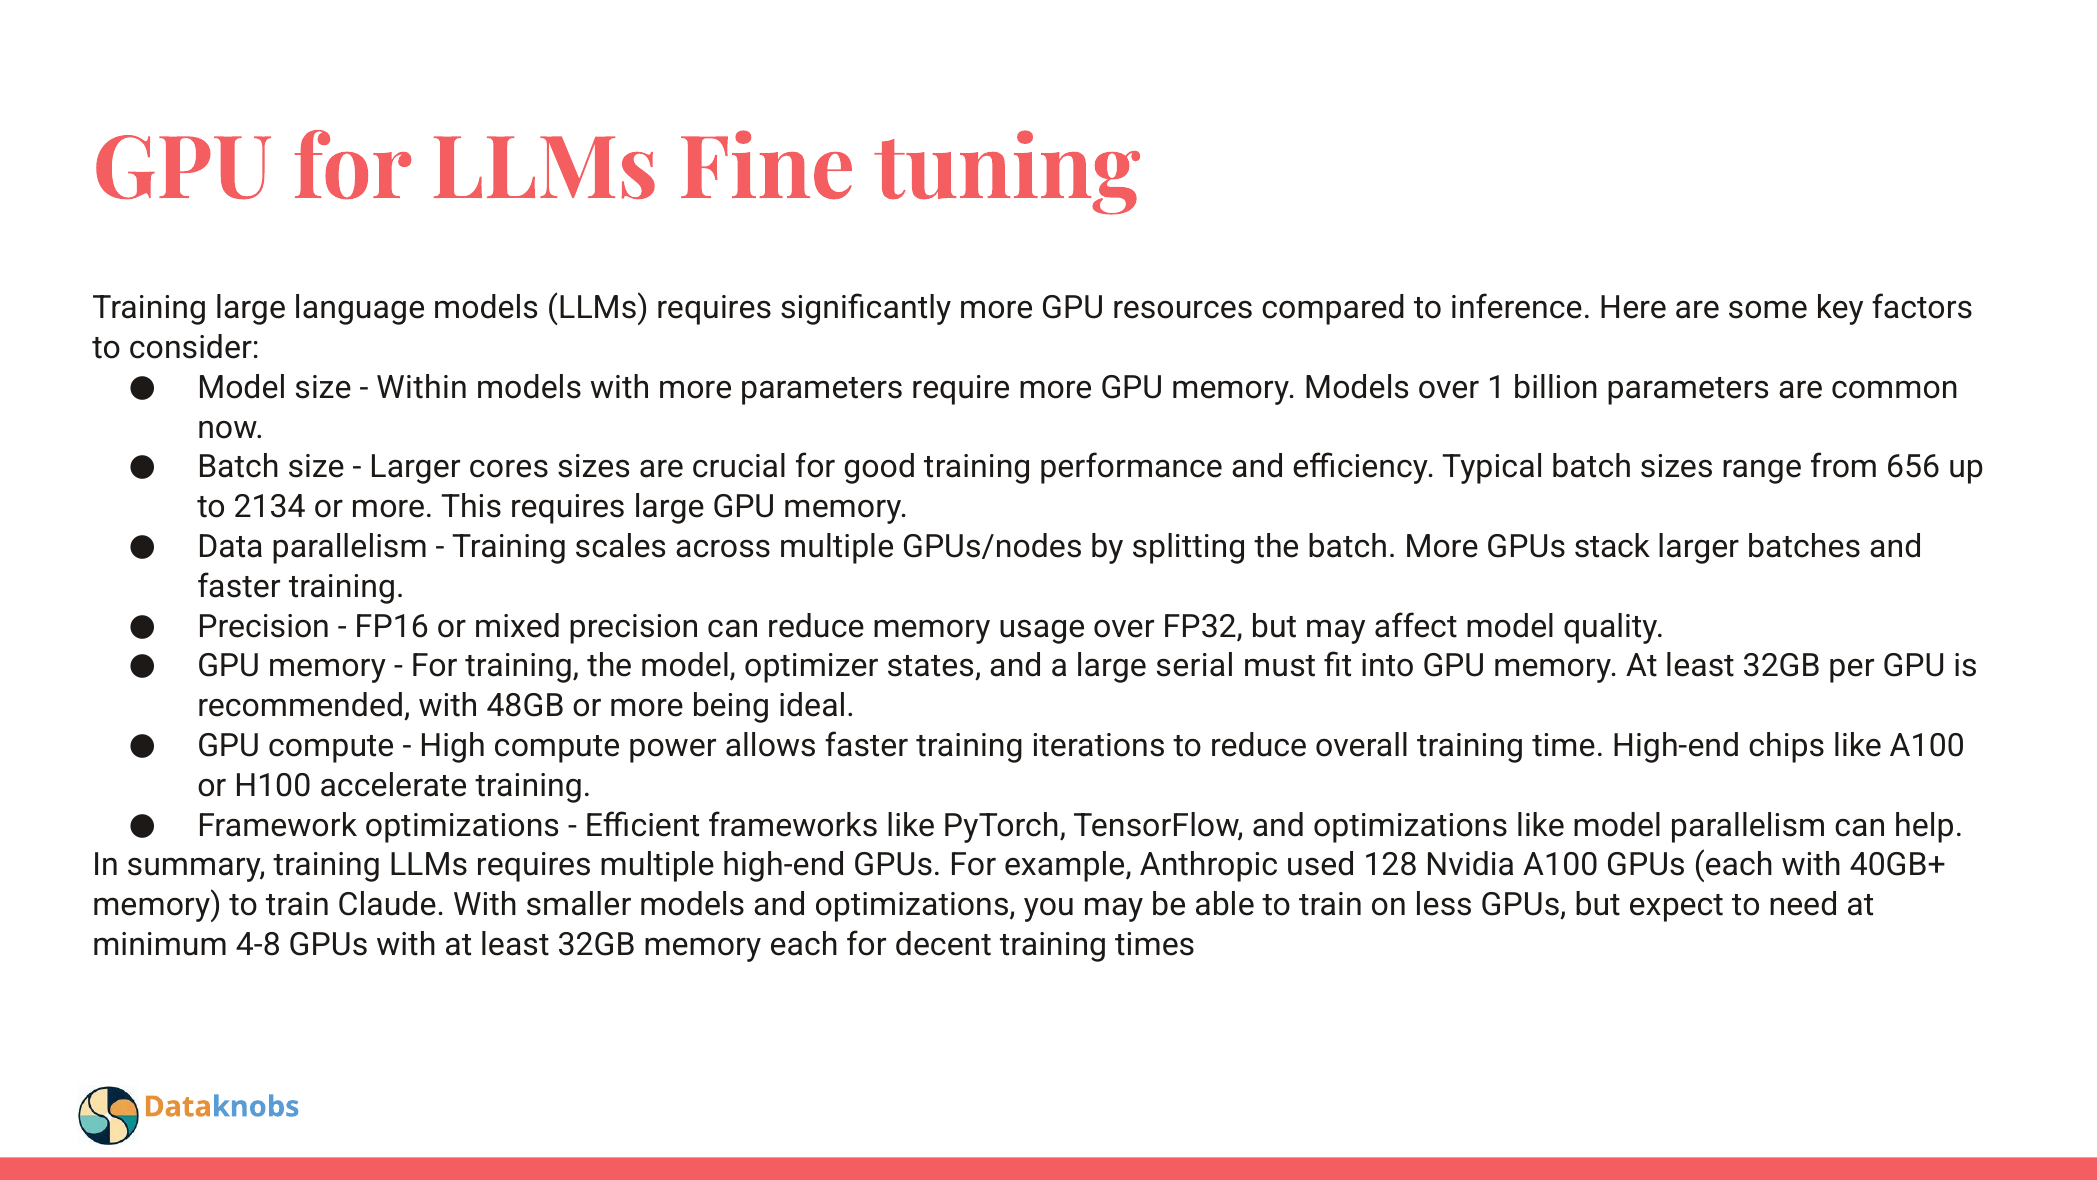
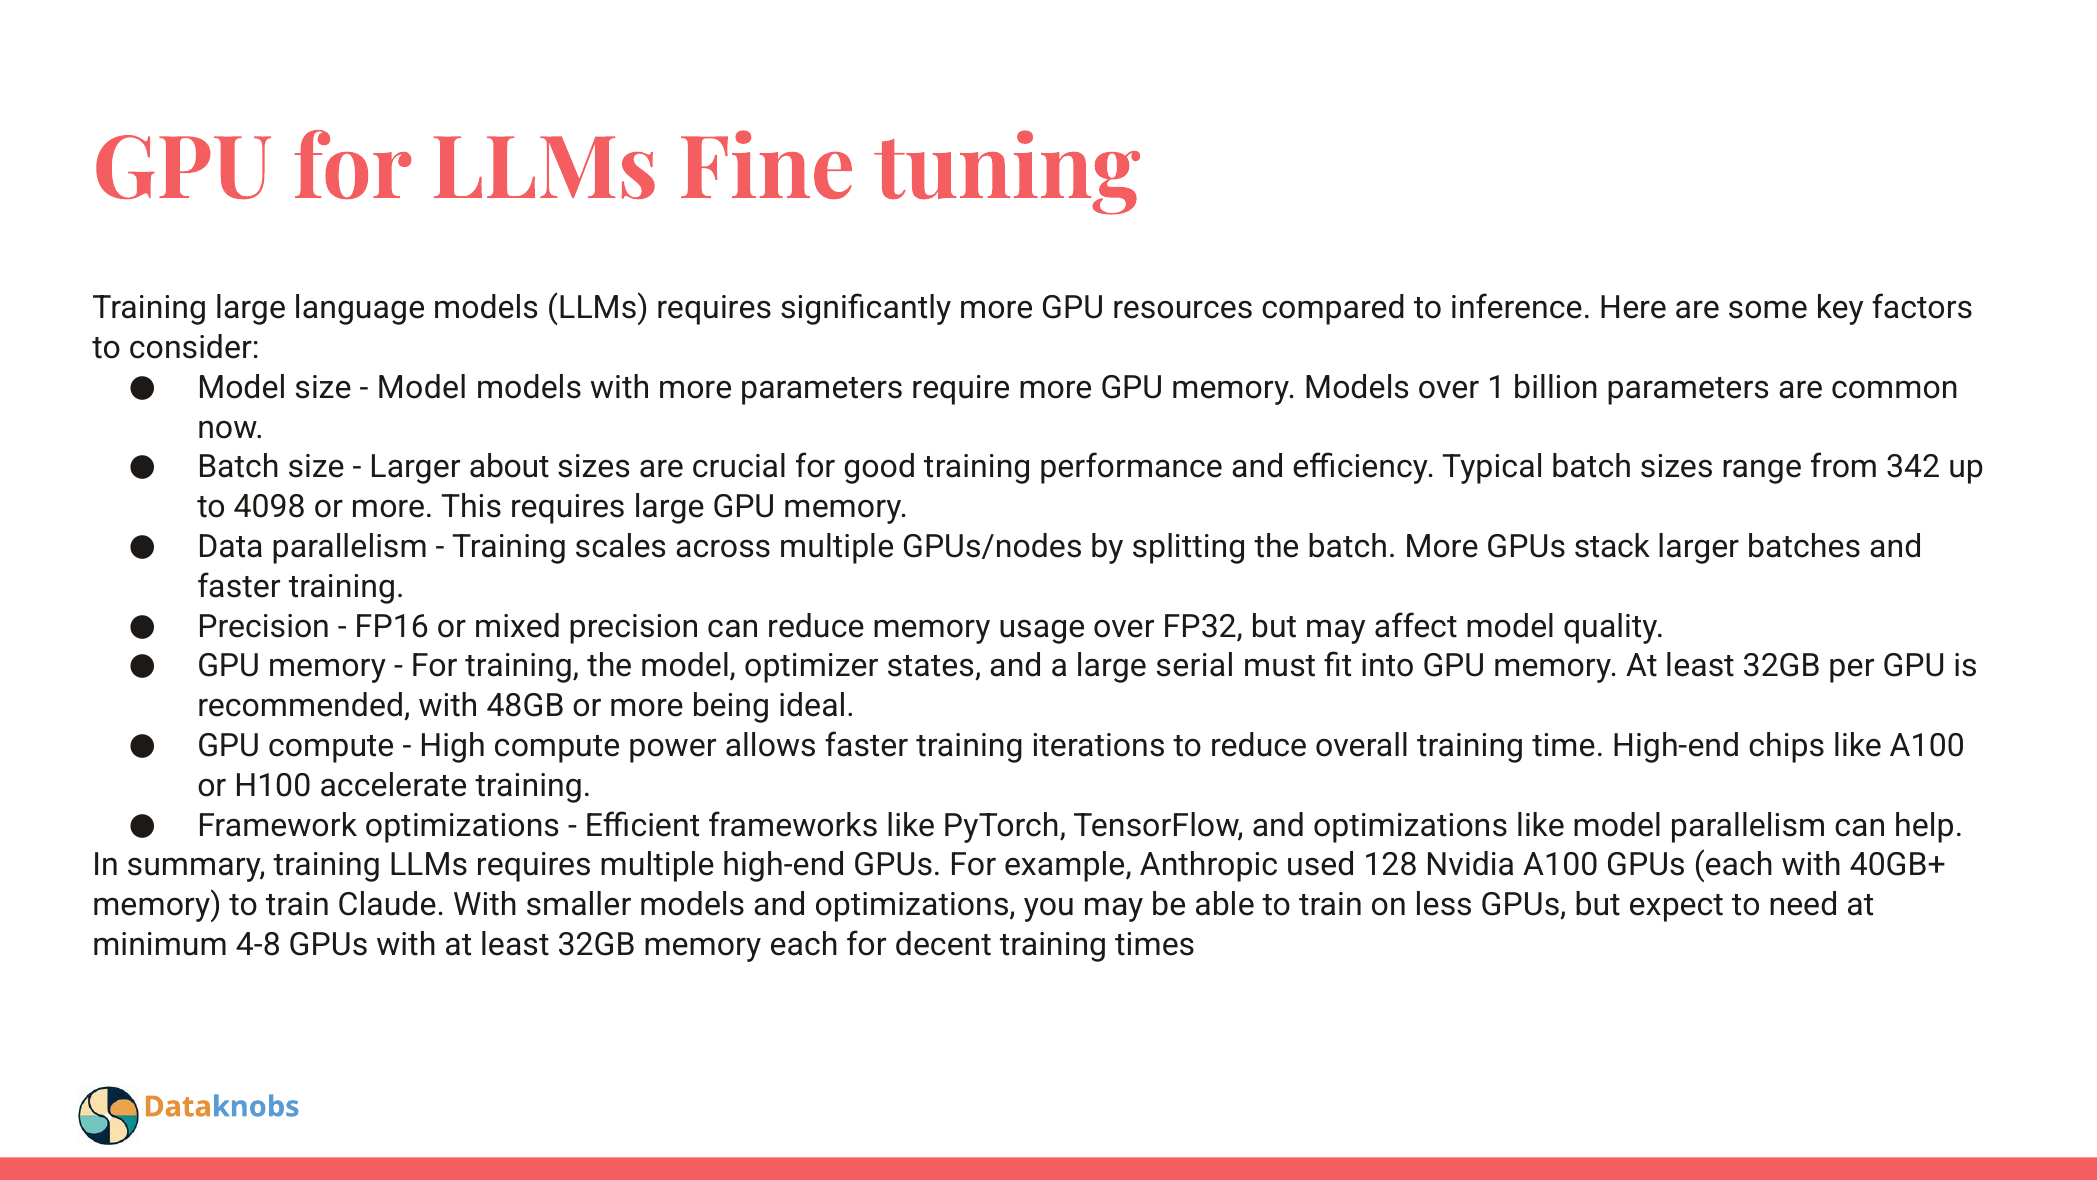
Within: Within -> Model (422, 388)
cores: cores -> about (509, 467)
656: 656 -> 342 (1913, 467)
2134: 2134 -> 4098 (270, 507)
